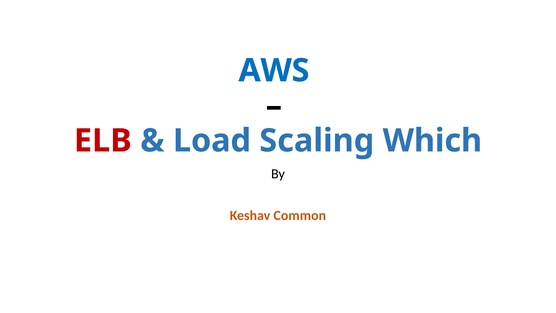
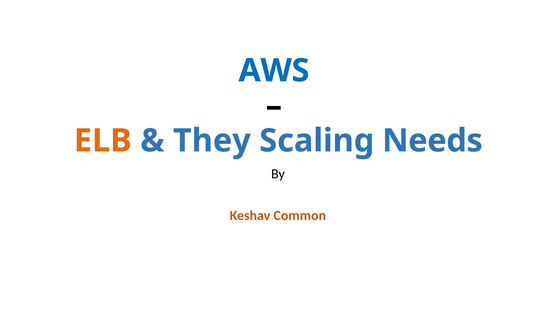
ELB colour: red -> orange (103, 141)
Load: Load -> They (212, 141)
Which: Which -> Needs (432, 141)
